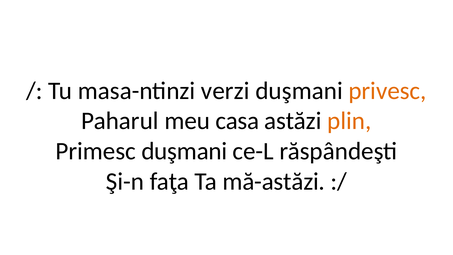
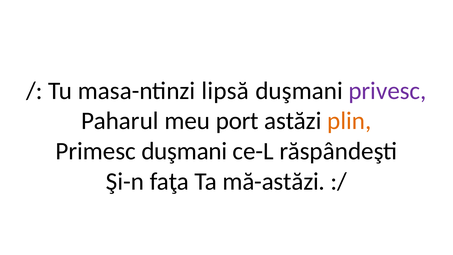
verzi: verzi -> lipsă (225, 91)
privesc colour: orange -> purple (387, 91)
casa: casa -> port (237, 121)
